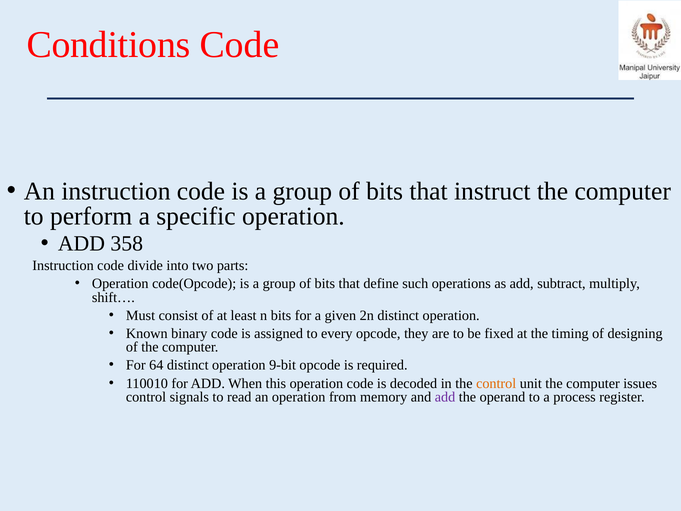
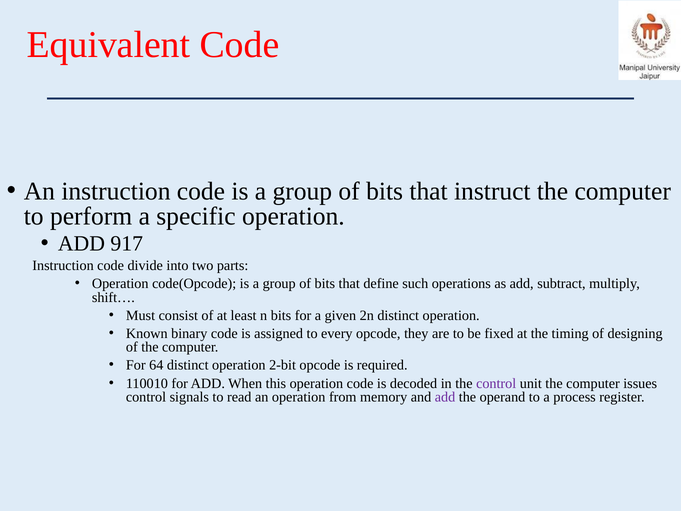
Conditions: Conditions -> Equivalent (108, 45)
358: 358 -> 917 (127, 244)
9-bit: 9-bit -> 2-bit (283, 365)
control colour: orange -> purple (496, 383)
